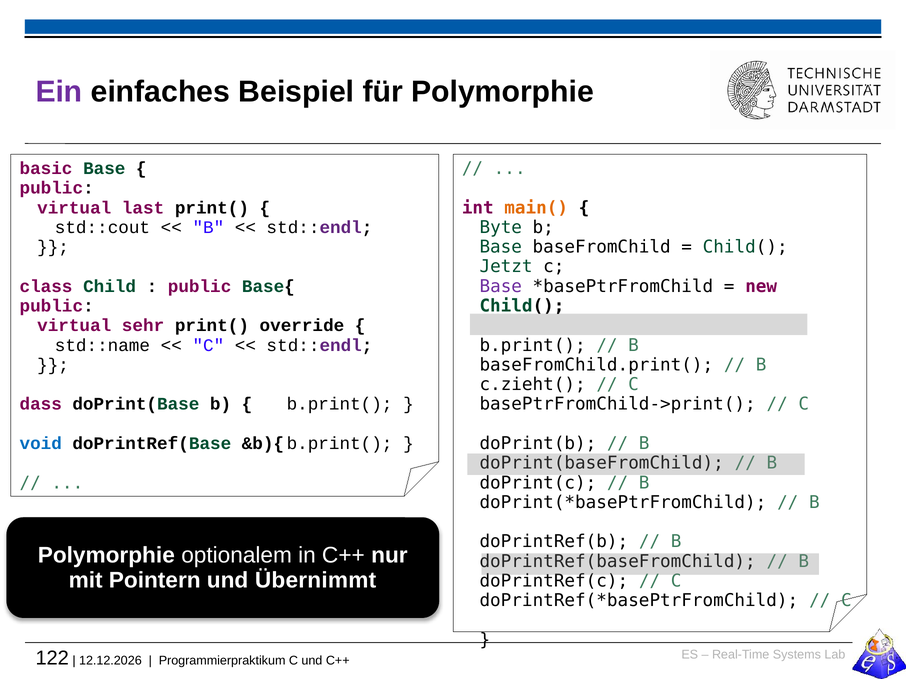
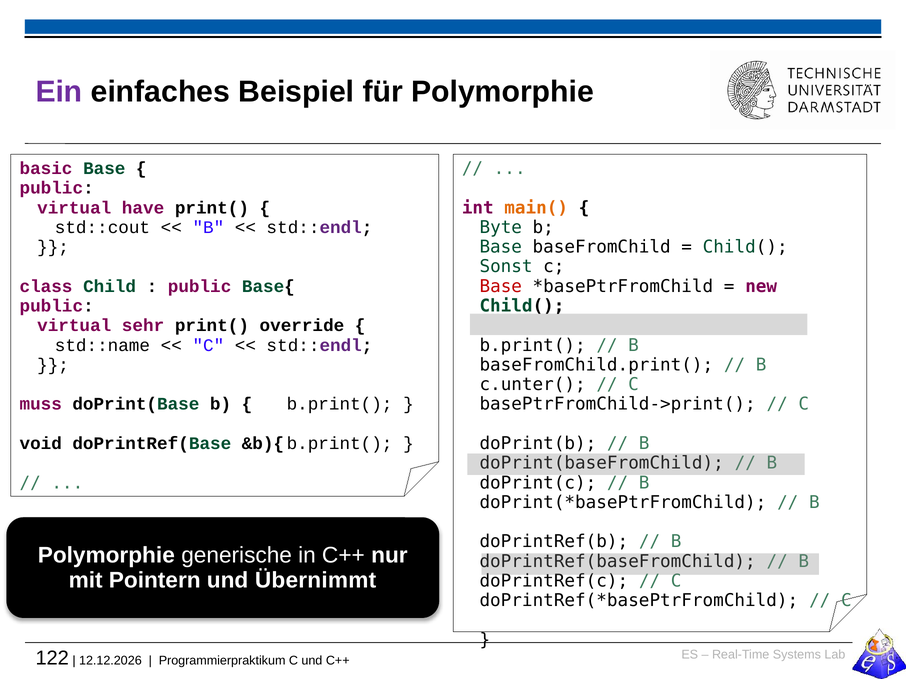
last: last -> have (143, 208)
Jetzt: Jetzt -> Sonst (506, 267)
Base colour: purple -> red (501, 287)
c.zieht(: c.zieht( -> c.unter( (533, 385)
dass: dass -> muss (41, 404)
void colour: blue -> black (41, 444)
optionalem: optionalem -> generische (237, 555)
